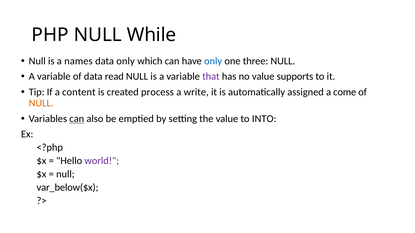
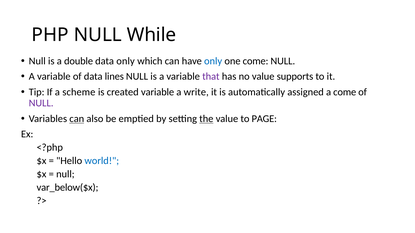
names: names -> double (79, 61)
one three: three -> come (256, 61)
read: read -> lines (114, 77)
content: content -> scheme (79, 92)
created process: process -> variable (158, 92)
NULL colour: orange -> purple (41, 103)
the underline: none -> present (206, 119)
INTO: INTO -> PAGE (264, 119)
world colour: purple -> blue (102, 161)
